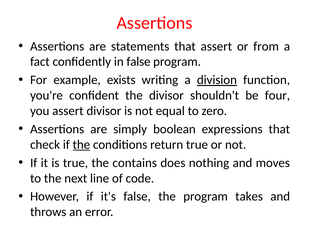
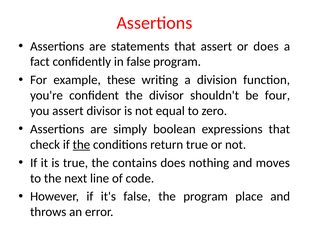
or from: from -> does (266, 46)
exists: exists -> these (121, 80)
division underline: present -> none (217, 80)
takes: takes -> place (249, 196)
